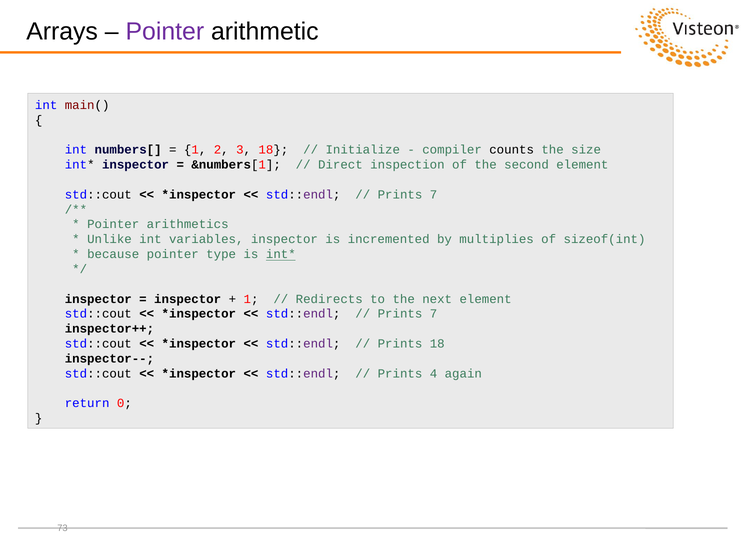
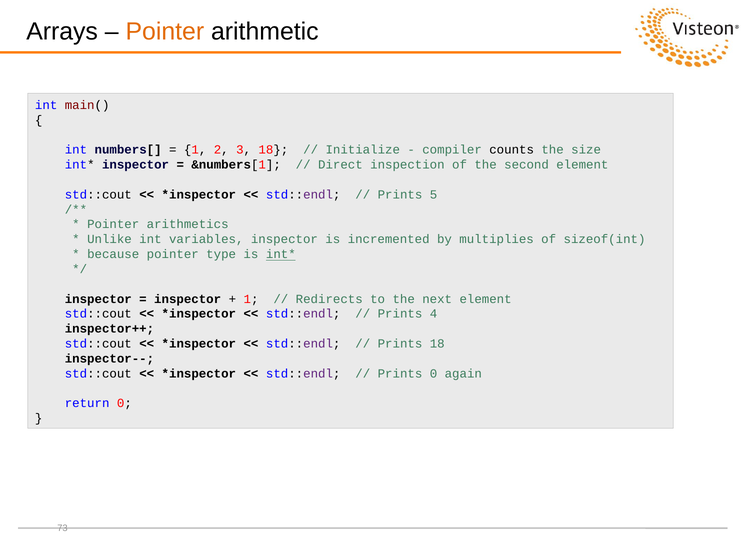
Pointer colour: purple -> orange (165, 32)
7: 7 -> 5 (434, 194)
7: 7 -> 4 (434, 314)
Prints 4: 4 -> 0 (434, 373)
